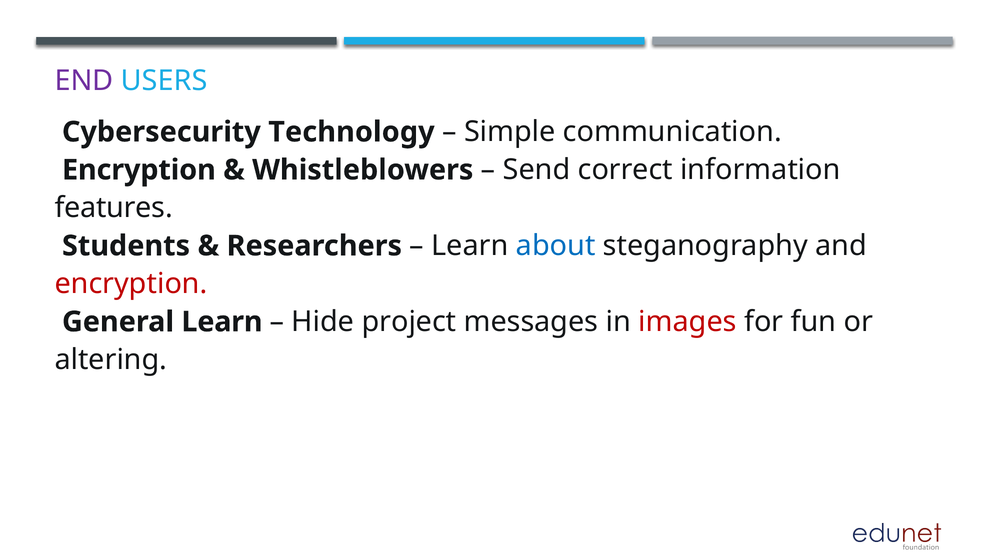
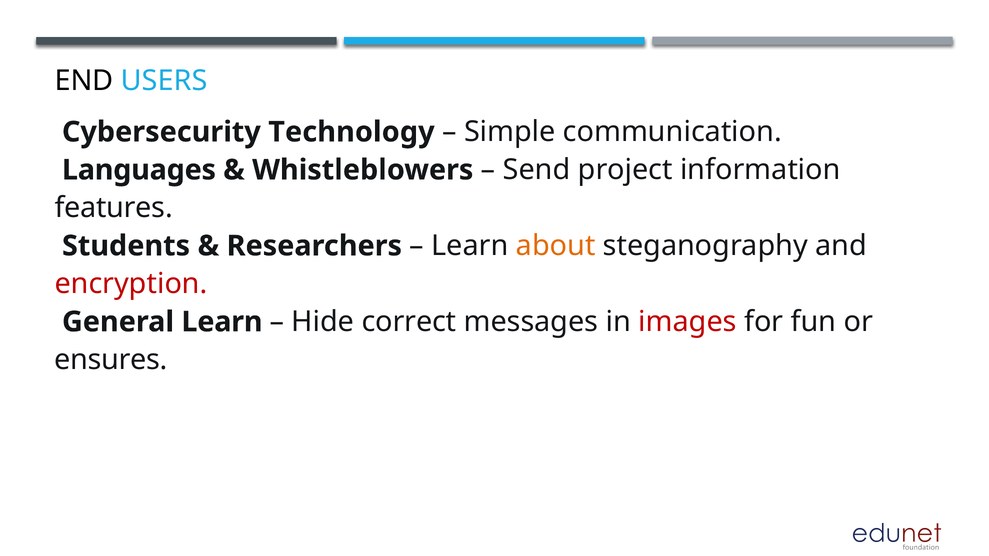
END colour: purple -> black (84, 81)
Encryption: Encryption -> Languages (139, 170)
correct: correct -> project (625, 170)
about colour: blue -> orange (556, 246)
project: project -> correct (409, 322)
altering: altering -> ensures (111, 360)
